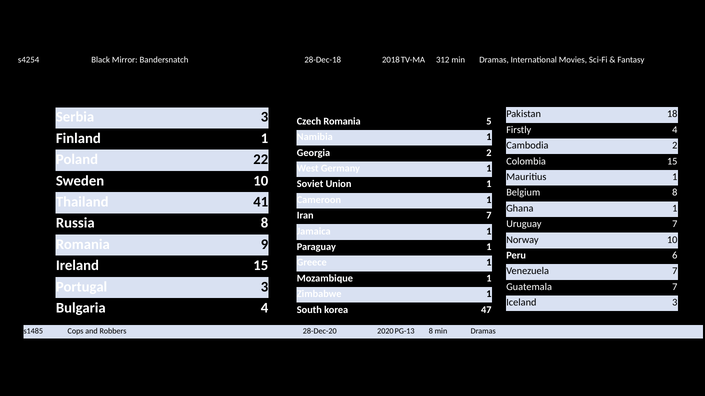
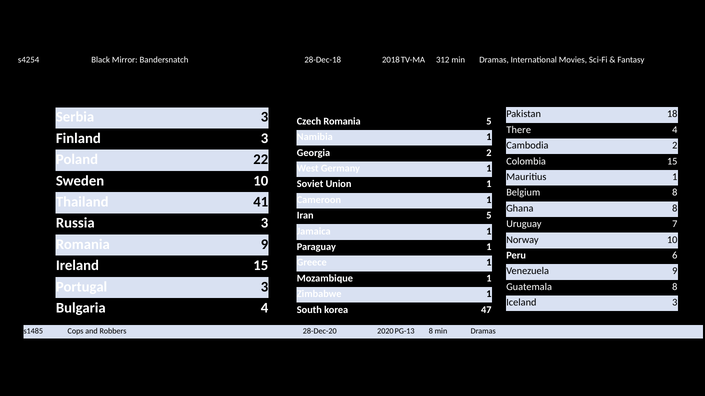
Firstly: Firstly -> There (519, 130)
Finland 1: 1 -> 3 (265, 138)
Ghana 1: 1 -> 8 (675, 209)
Iran 7: 7 -> 5 (489, 216)
Russia 8: 8 -> 3 (265, 223)
Venezuela 7: 7 -> 9 (675, 271)
Guatemala 7: 7 -> 8 (675, 287)
